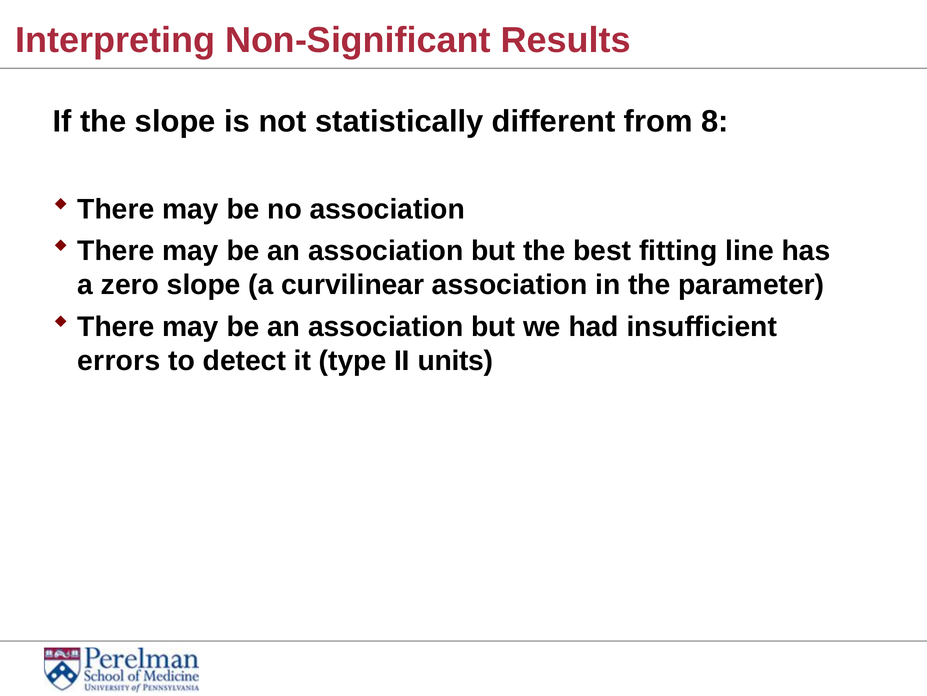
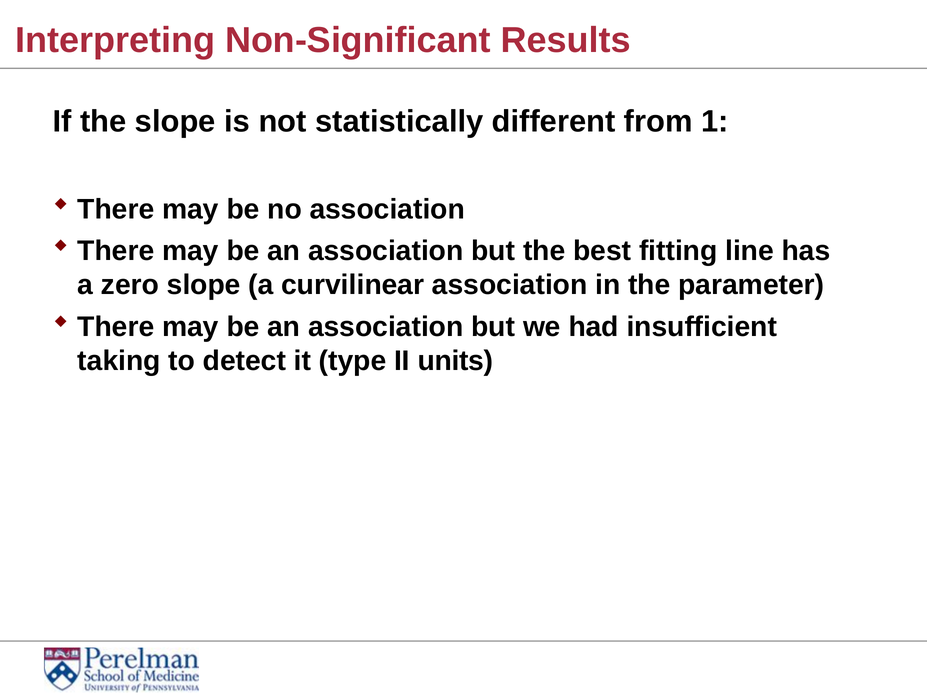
8: 8 -> 1 (715, 121)
errors: errors -> taking (119, 361)
